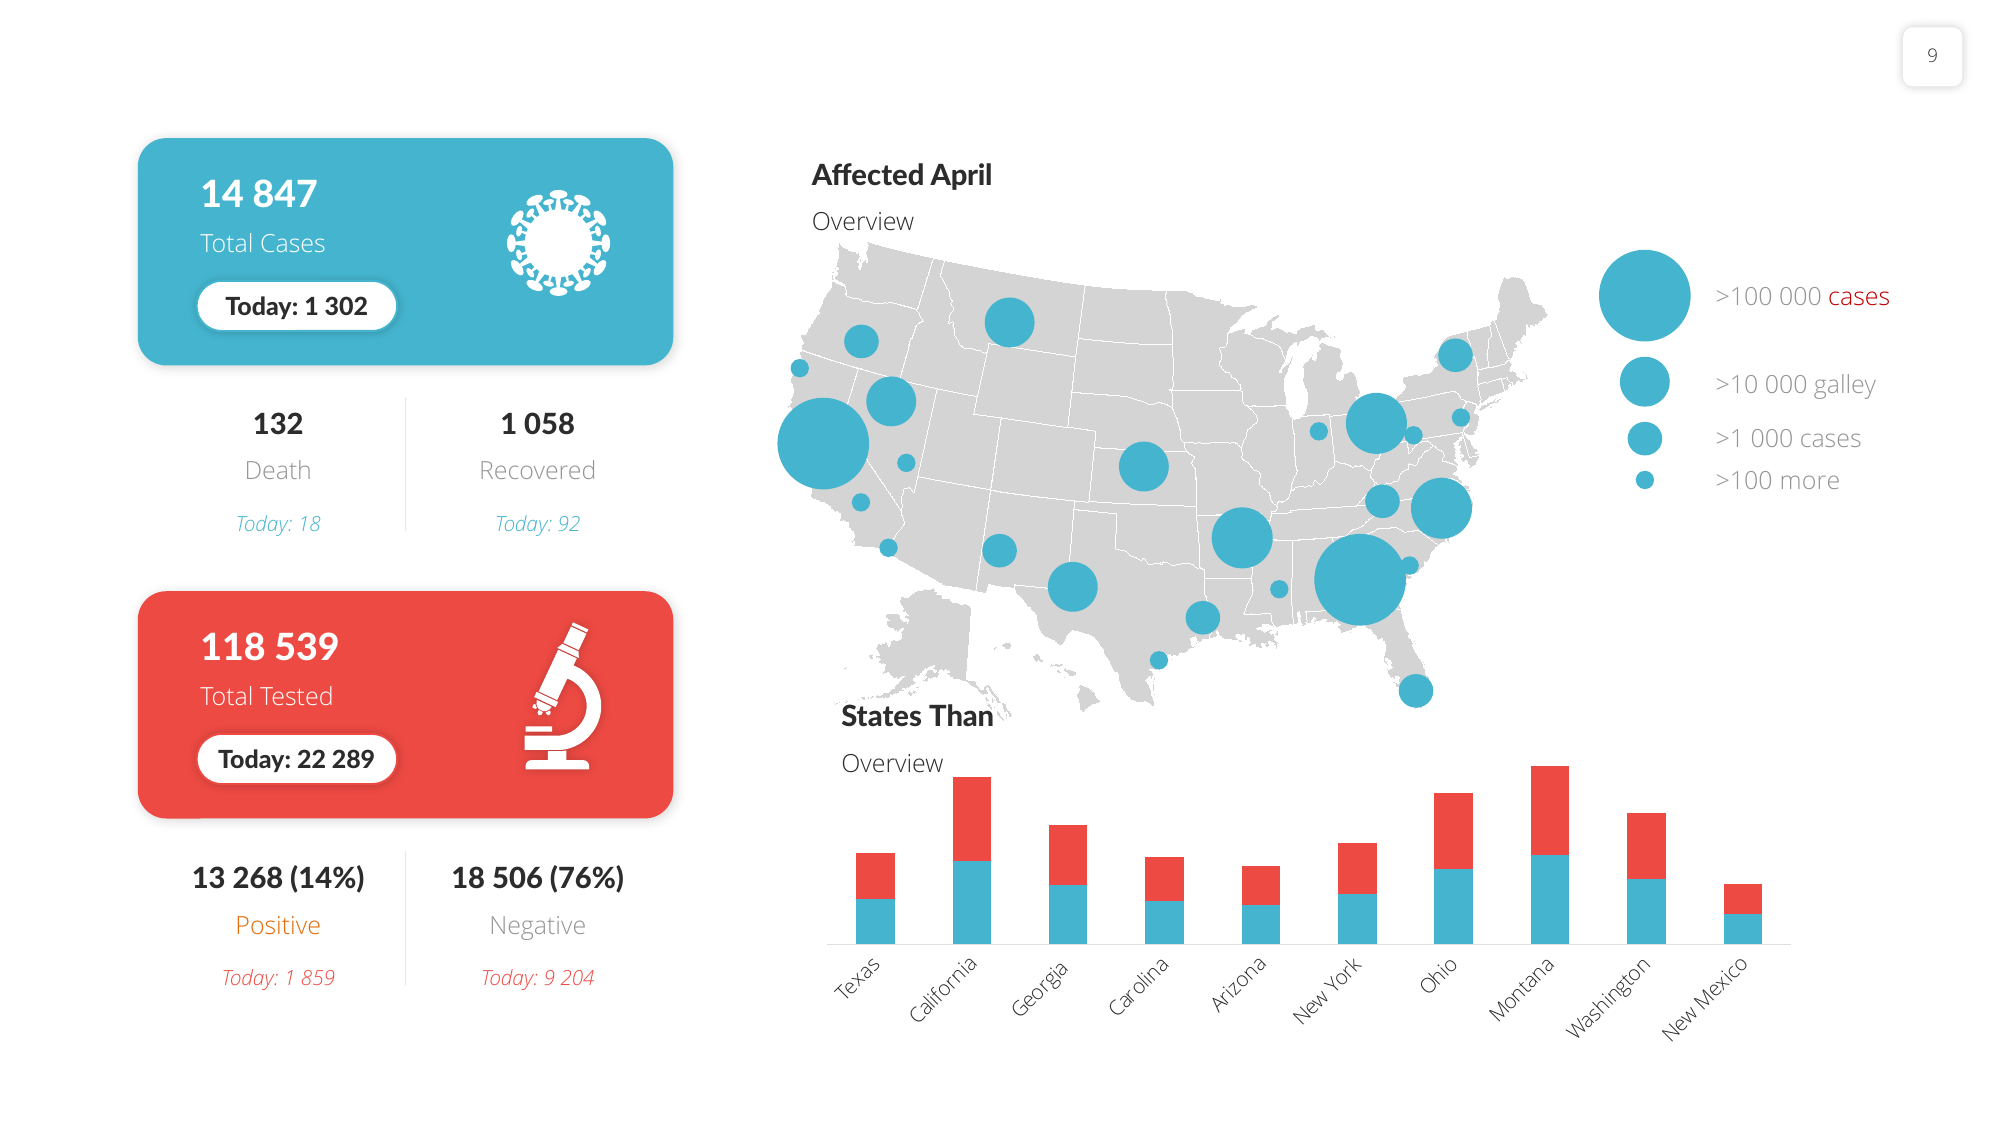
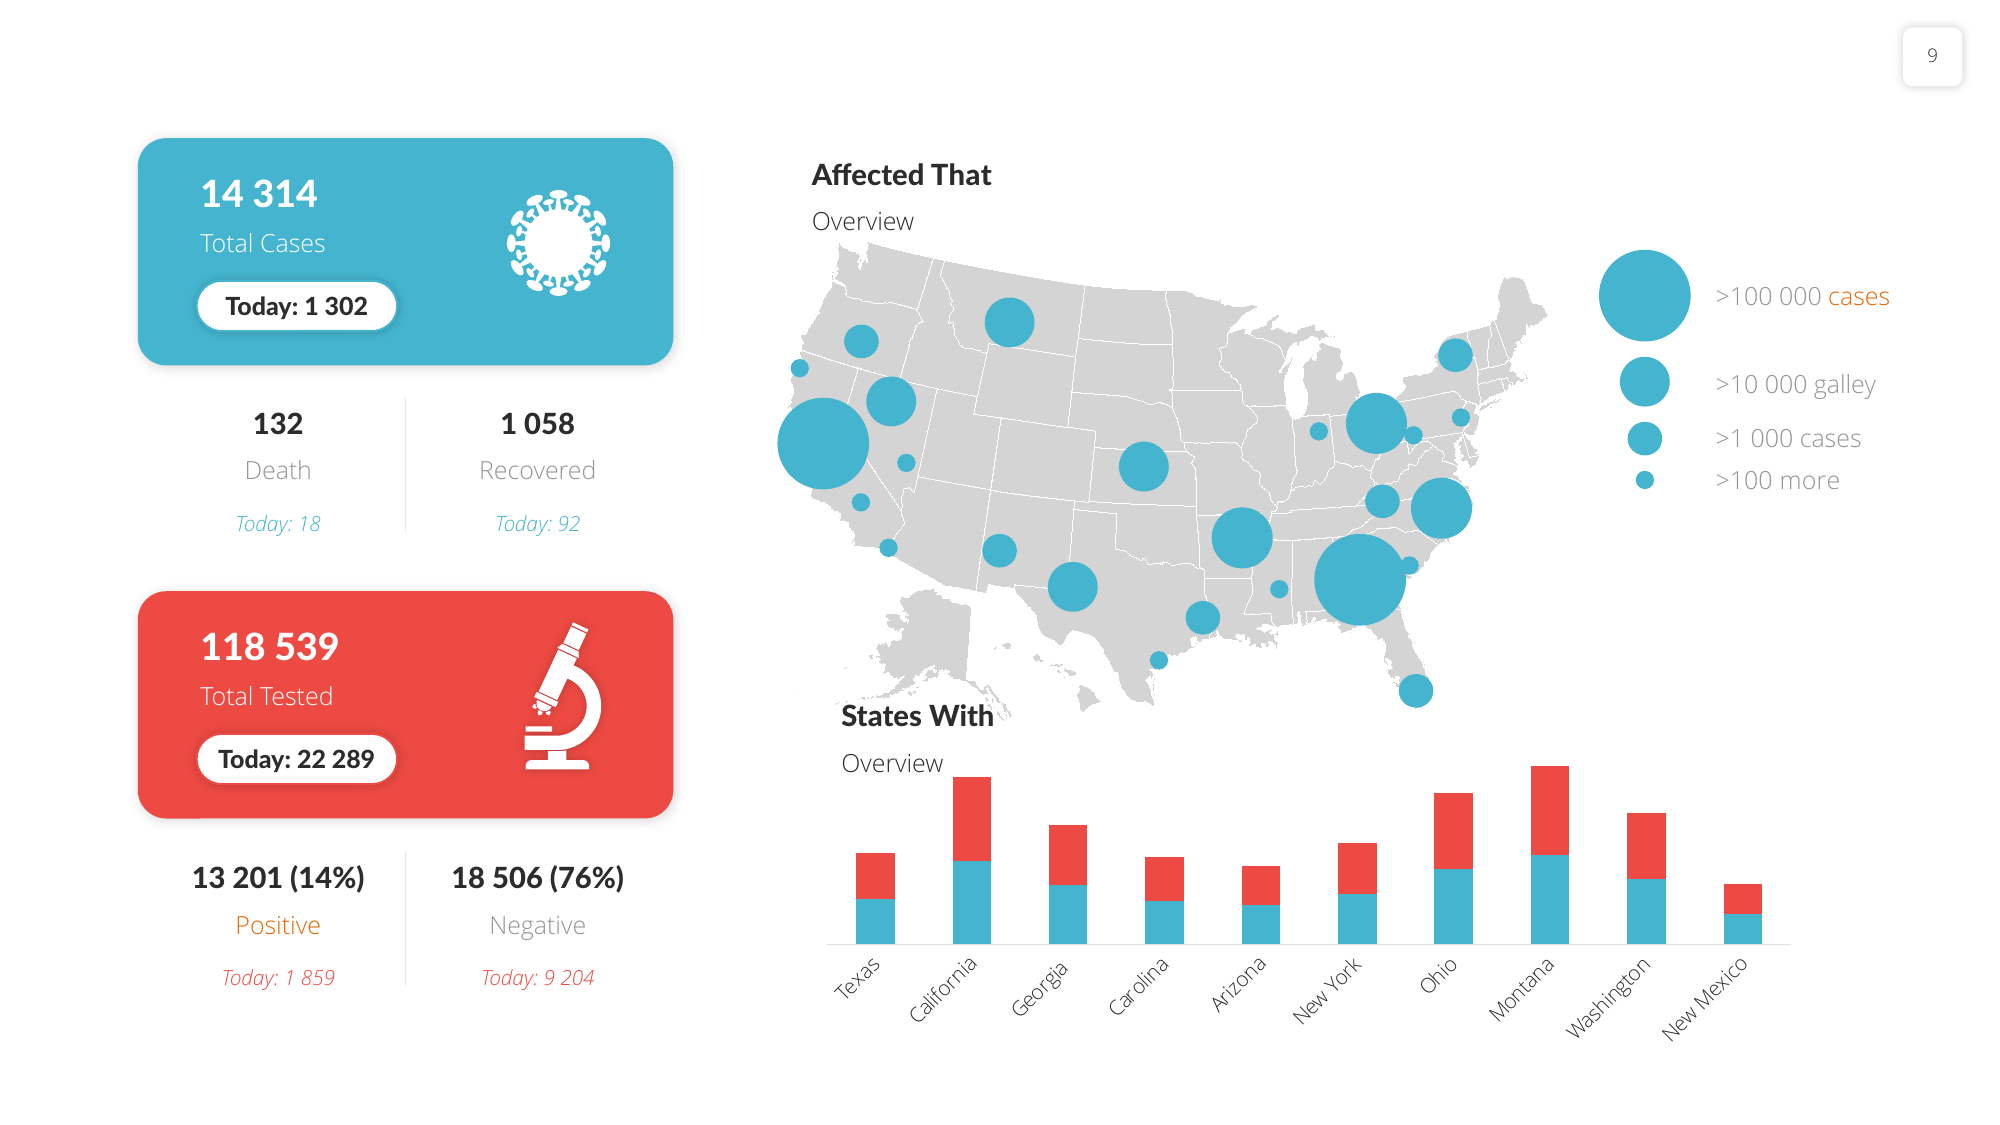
April: April -> That (961, 176)
847: 847 -> 314 (285, 195)
cases colour: red -> orange (1859, 297)
Than: Than -> With (962, 717)
268: 268 -> 201 (258, 879)
